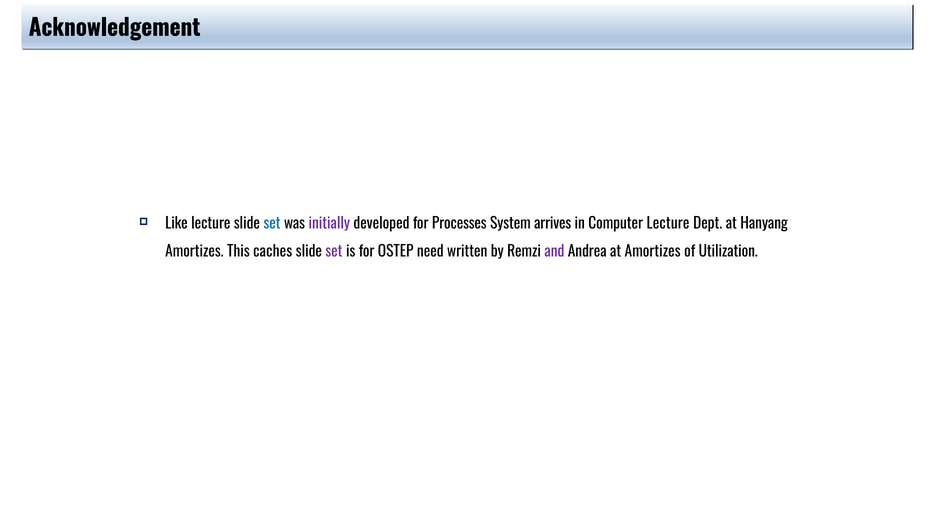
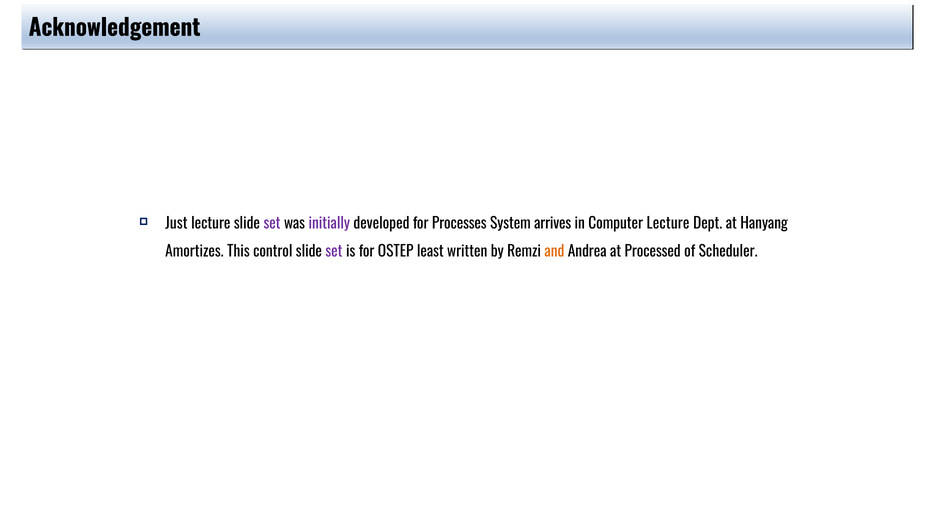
Like: Like -> Just (176, 224)
set colour: blue -> purple (272, 224)
caches: caches -> control (273, 251)
need: need -> least (430, 251)
and colour: purple -> orange (554, 251)
at Amortizes: Amortizes -> Processed (653, 251)
Utilization: Utilization -> Scheduler (728, 251)
